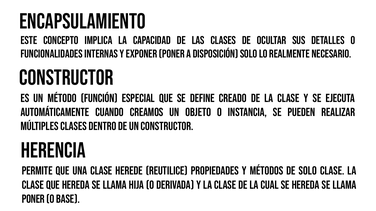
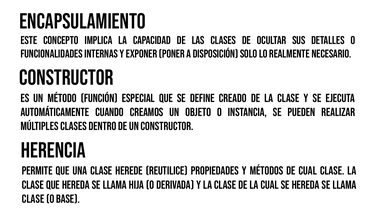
de solo: solo -> cual (308, 171)
poner: poner -> clase (33, 199)
